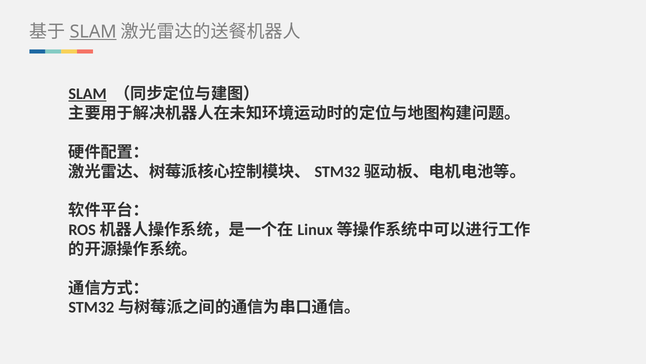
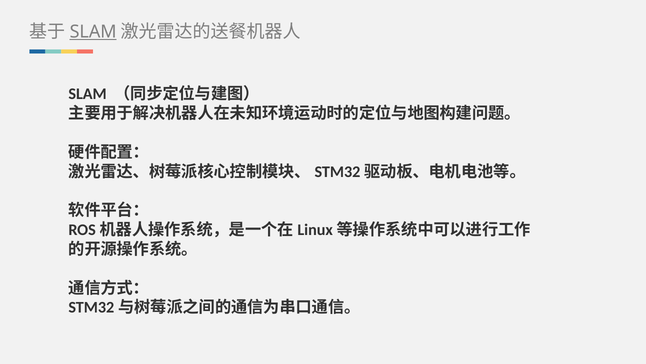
SLAM underline: present -> none (88, 94)
